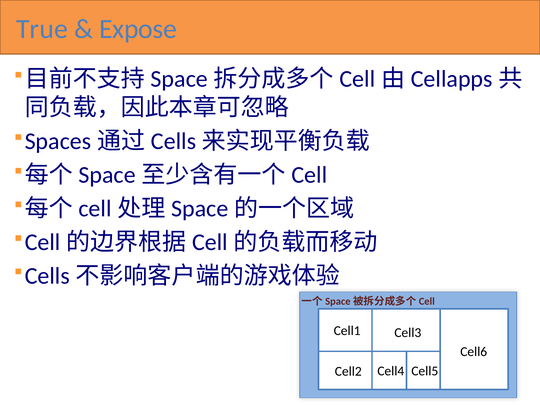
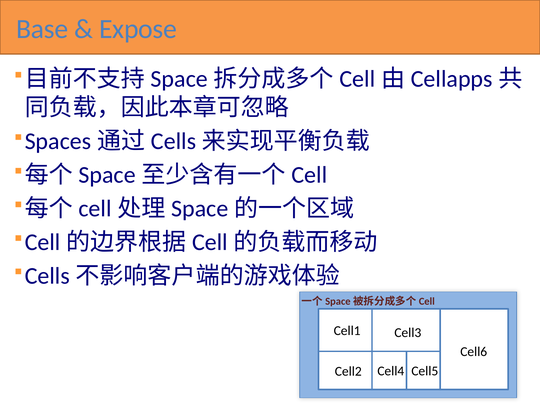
True: True -> Base (42, 29)
